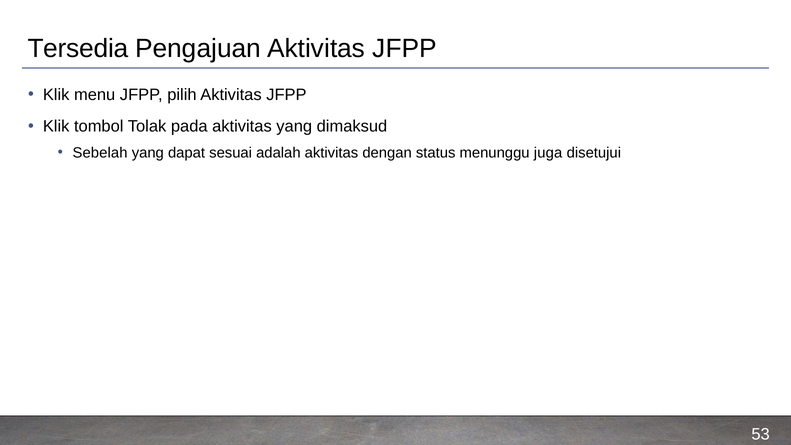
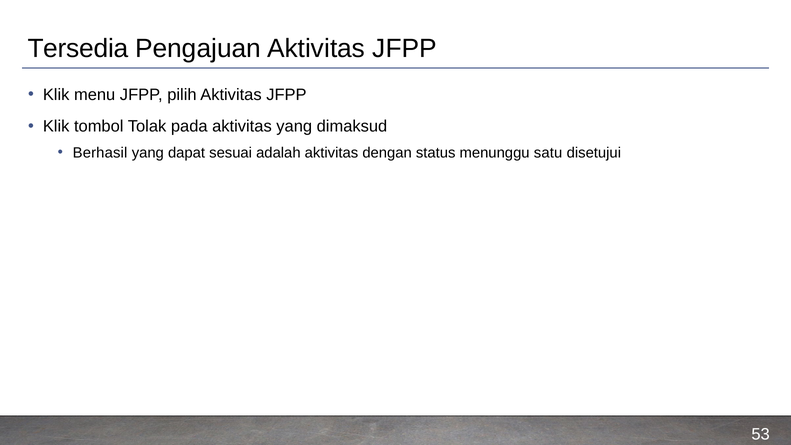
Sebelah: Sebelah -> Berhasil (100, 153)
juga: juga -> satu (548, 153)
